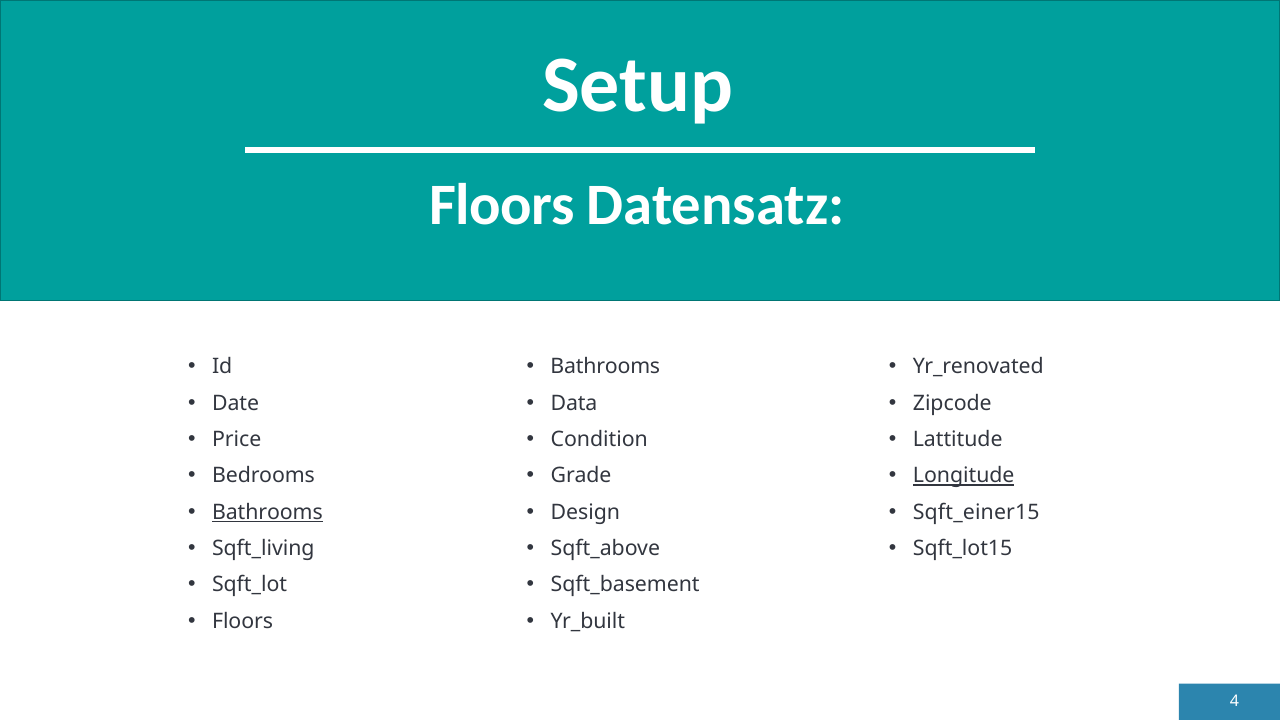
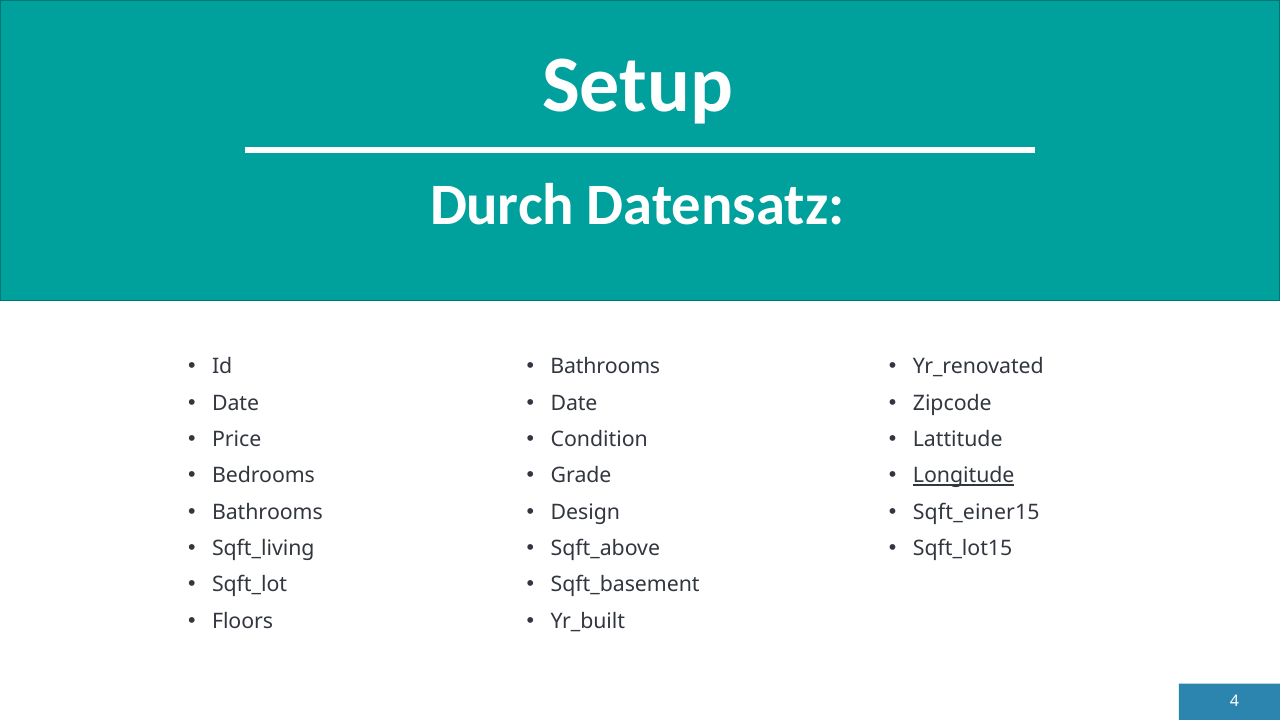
Floors: Floors -> Durch (502, 205)
Data: Data -> Date (574, 403)
Bathrooms underline: present -> none (267, 512)
